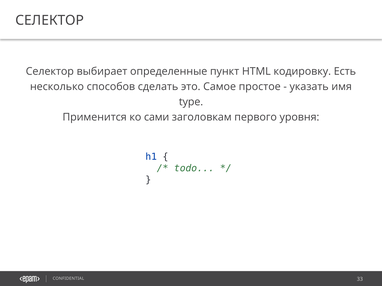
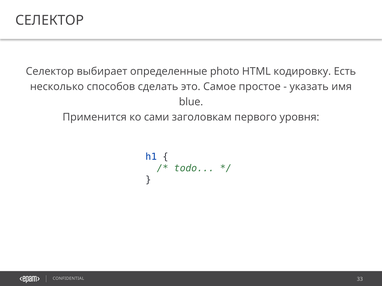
пункт: пункт -> photo (225, 72)
type: type -> blue (191, 102)
